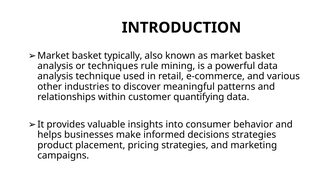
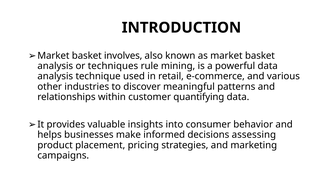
typically: typically -> involves (123, 56)
decisions strategies: strategies -> assessing (254, 135)
